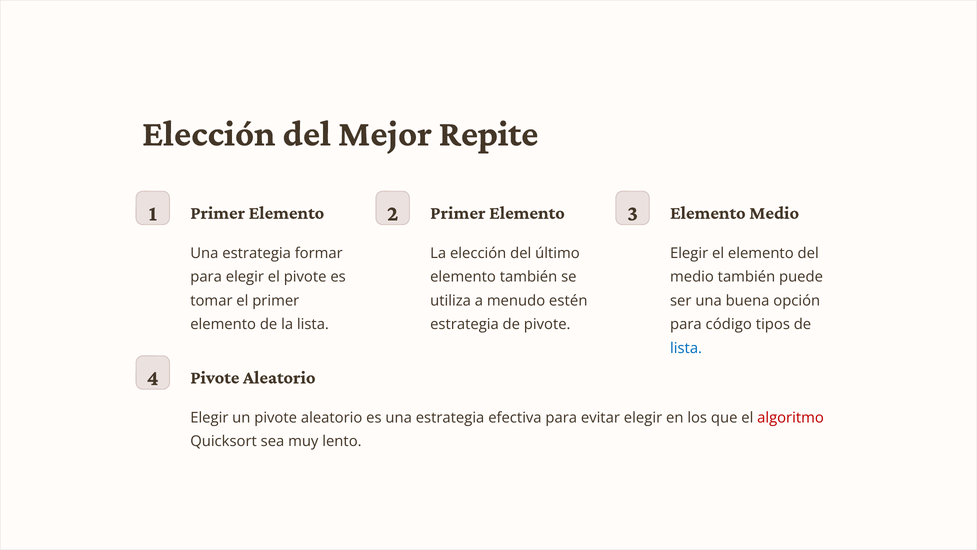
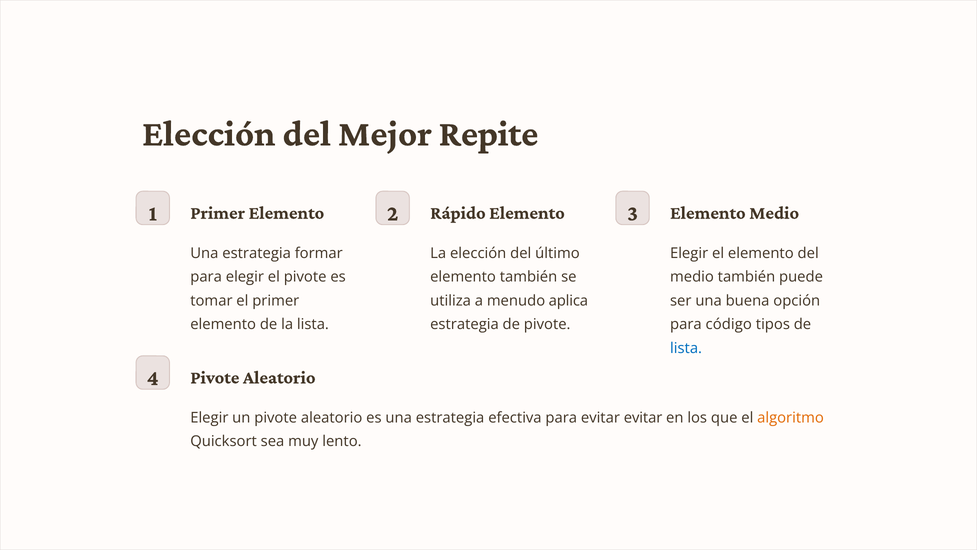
2 Primer: Primer -> Rápido (458, 212)
estén: estén -> aplica (568, 301)
evitar elegir: elegir -> evitar (643, 418)
algoritmo colour: red -> orange (791, 418)
